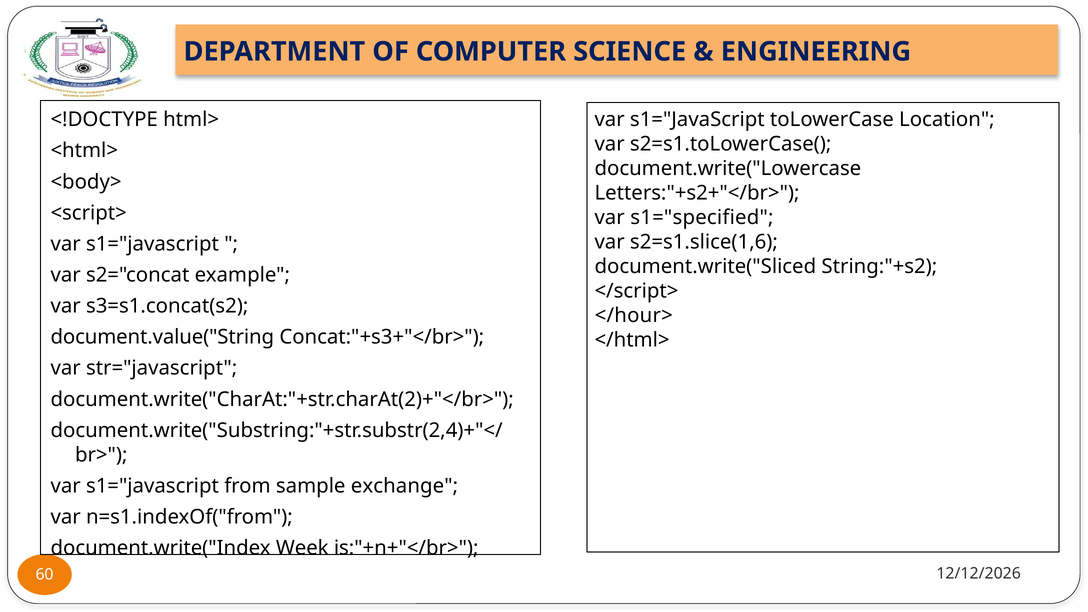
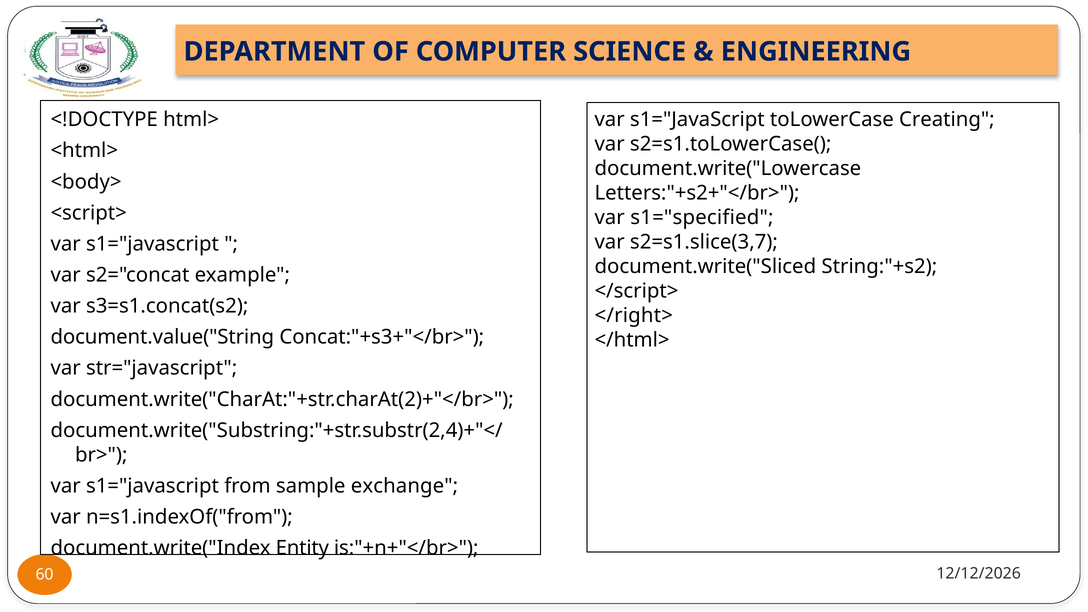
Location: Location -> Creating (947, 120)
s2=s1.slice(1,6: s2=s1.slice(1,6 -> s2=s1.slice(3,7 (704, 242)
</hour>: </hour> -> </right> (634, 315)
Week: Week -> Entity (302, 548)
